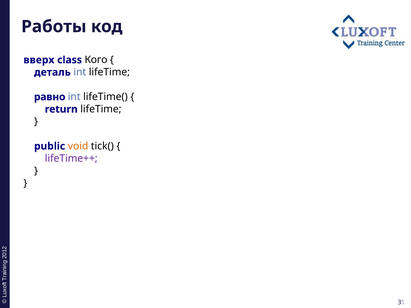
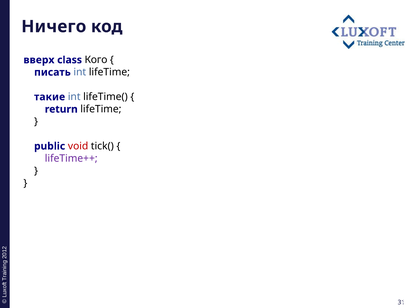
Работы: Работы -> Ничего (54, 27)
деталь: деталь -> писать (52, 72)
равно: равно -> такие (50, 97)
void colour: orange -> red (78, 146)
